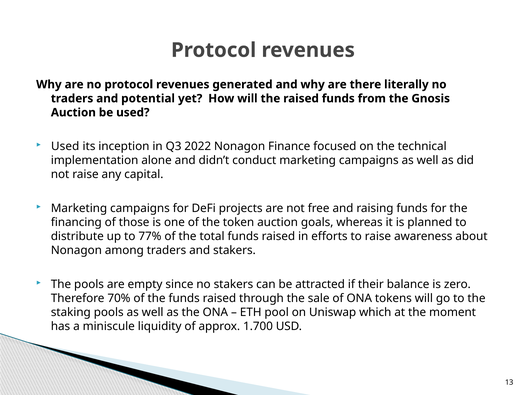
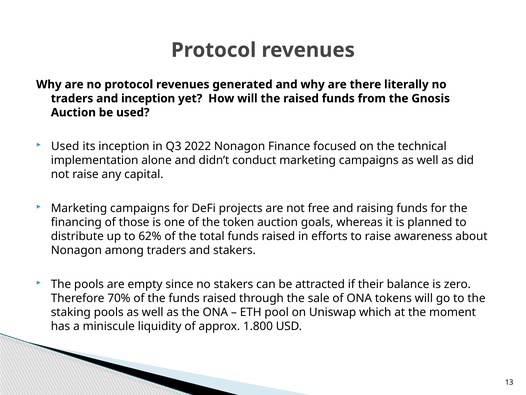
and potential: potential -> inception (148, 98)
77%: 77% -> 62% (150, 236)
1.700: 1.700 -> 1.800 (258, 326)
